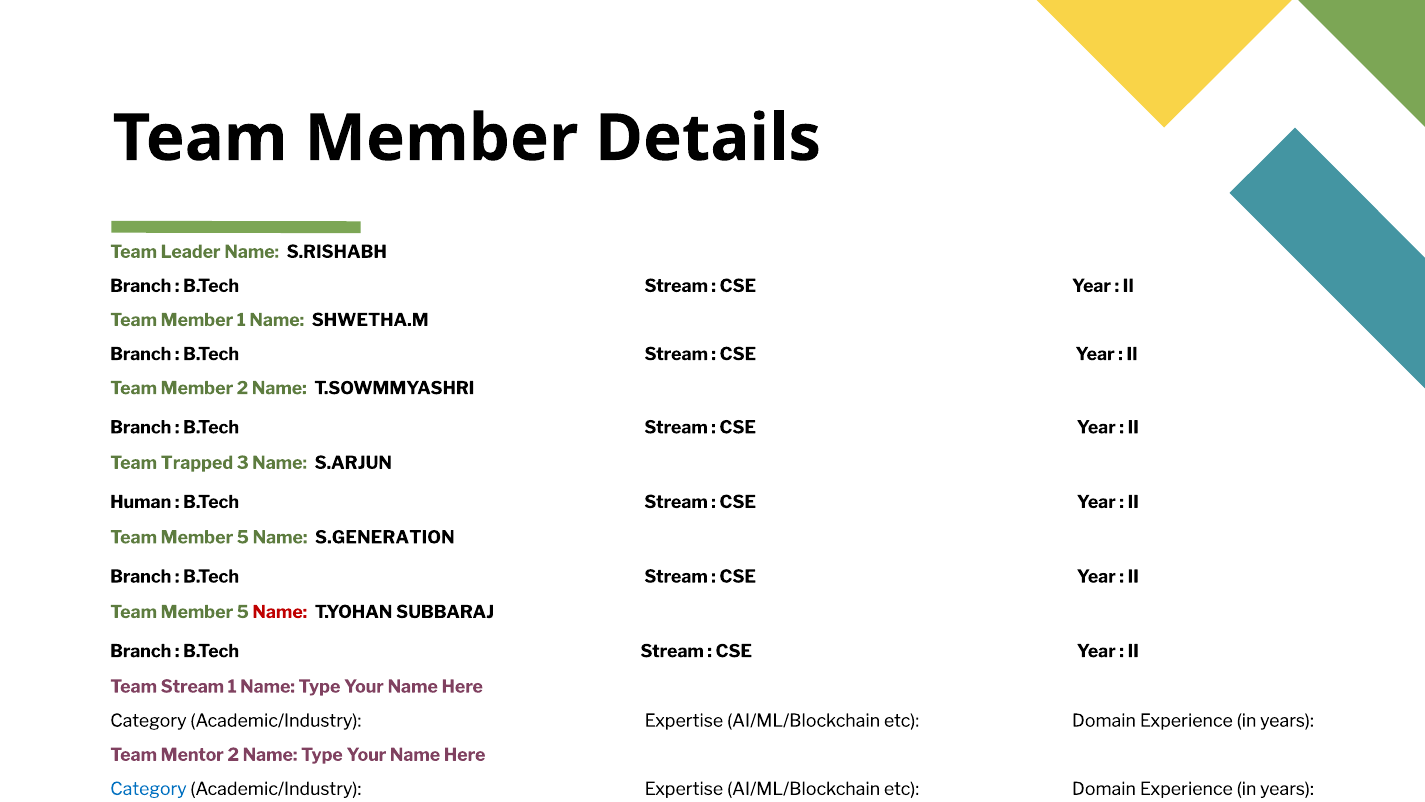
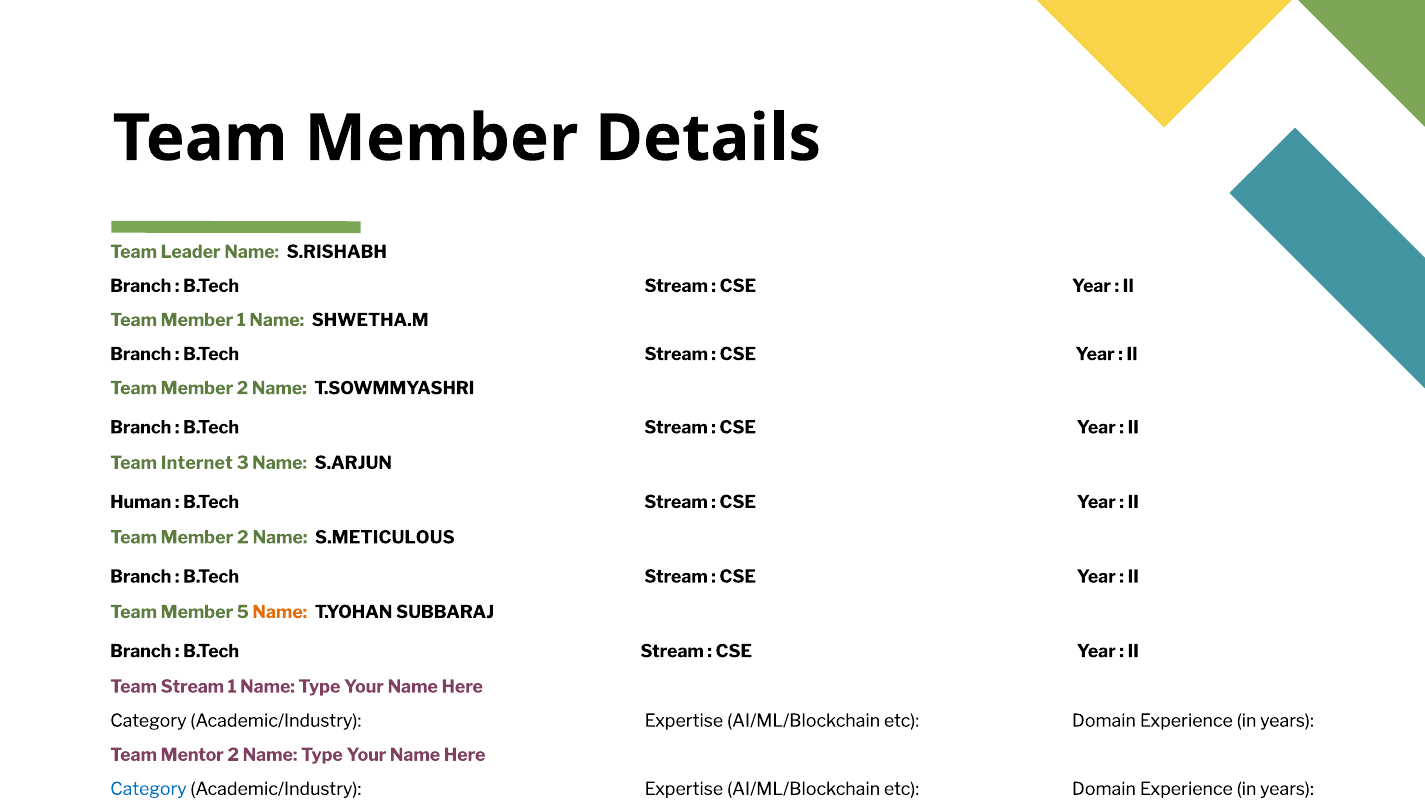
Trapped: Trapped -> Internet (197, 463)
5: 5 -> 2 (243, 537)
S.GENERATION: S.GENERATION -> S.METICULOUS (385, 537)
Name colour: red -> orange (280, 612)
